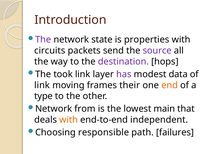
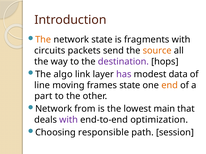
The colour: purple -> orange (43, 40)
properties: properties -> fragments (147, 40)
source colour: purple -> orange (157, 51)
took: took -> algo (63, 74)
link: link -> line (42, 85)
frames their: their -> state (130, 85)
type: type -> part (43, 96)
with colour: orange -> purple (69, 120)
independent: independent -> optimization (159, 120)
failures: failures -> session (175, 133)
